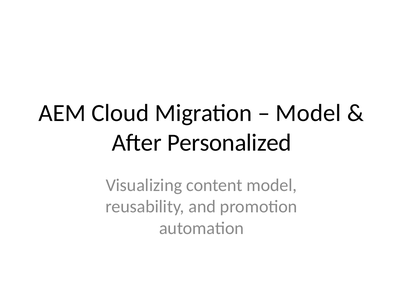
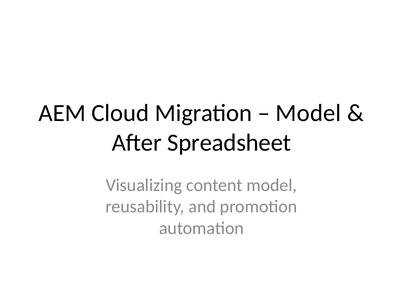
Personalized: Personalized -> Spreadsheet (229, 143)
